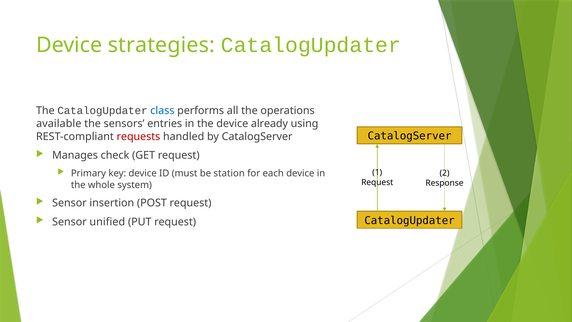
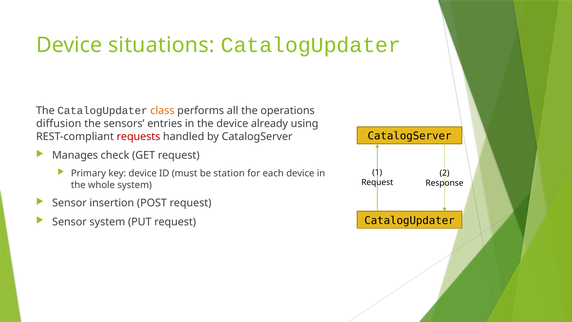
strategies: strategies -> situations (161, 45)
class colour: blue -> orange (162, 111)
available: available -> diffusion (59, 124)
Sensor unified: unified -> system (107, 222)
